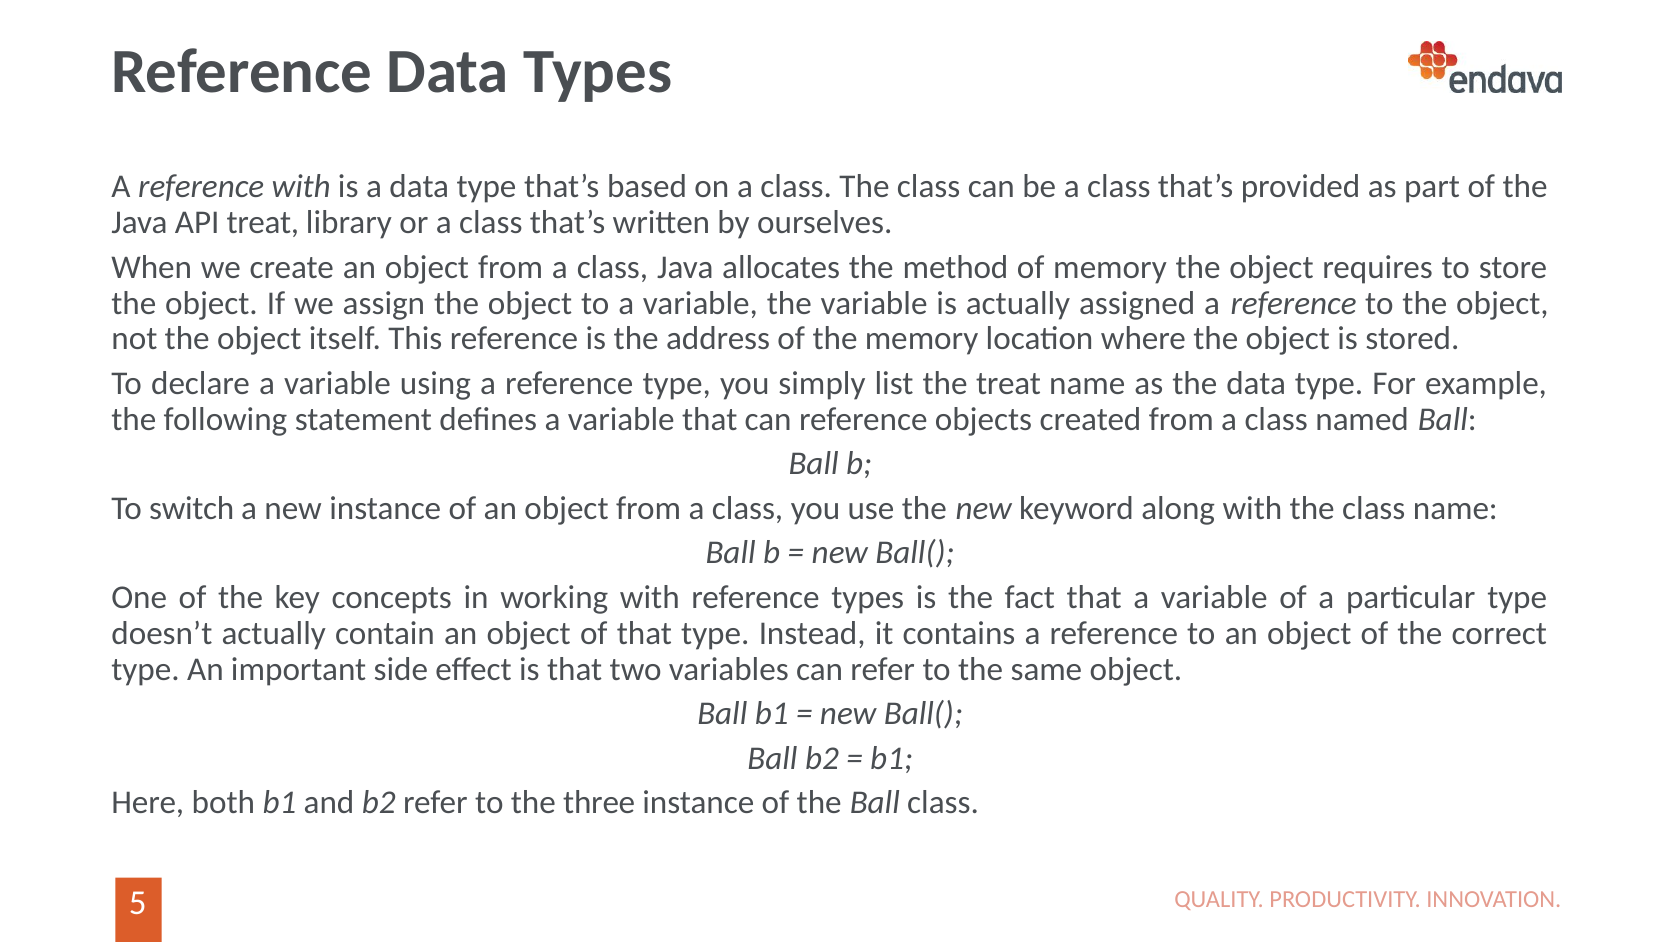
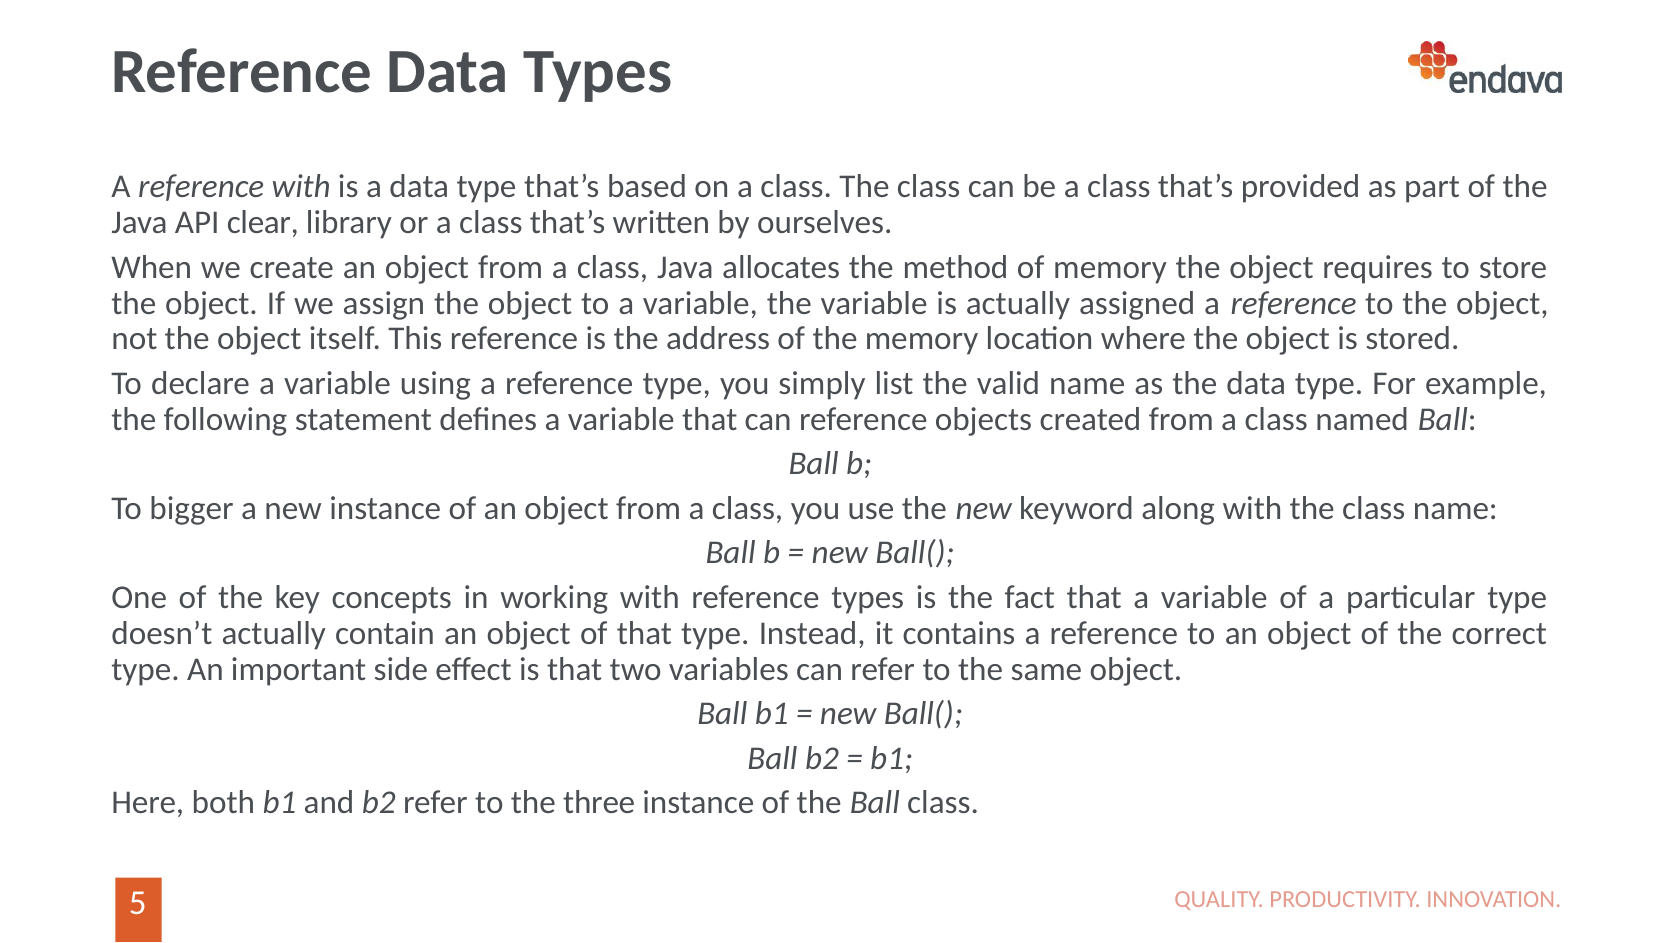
API treat: treat -> clear (263, 223)
the treat: treat -> valid (1008, 384)
switch: switch -> bigger (192, 509)
